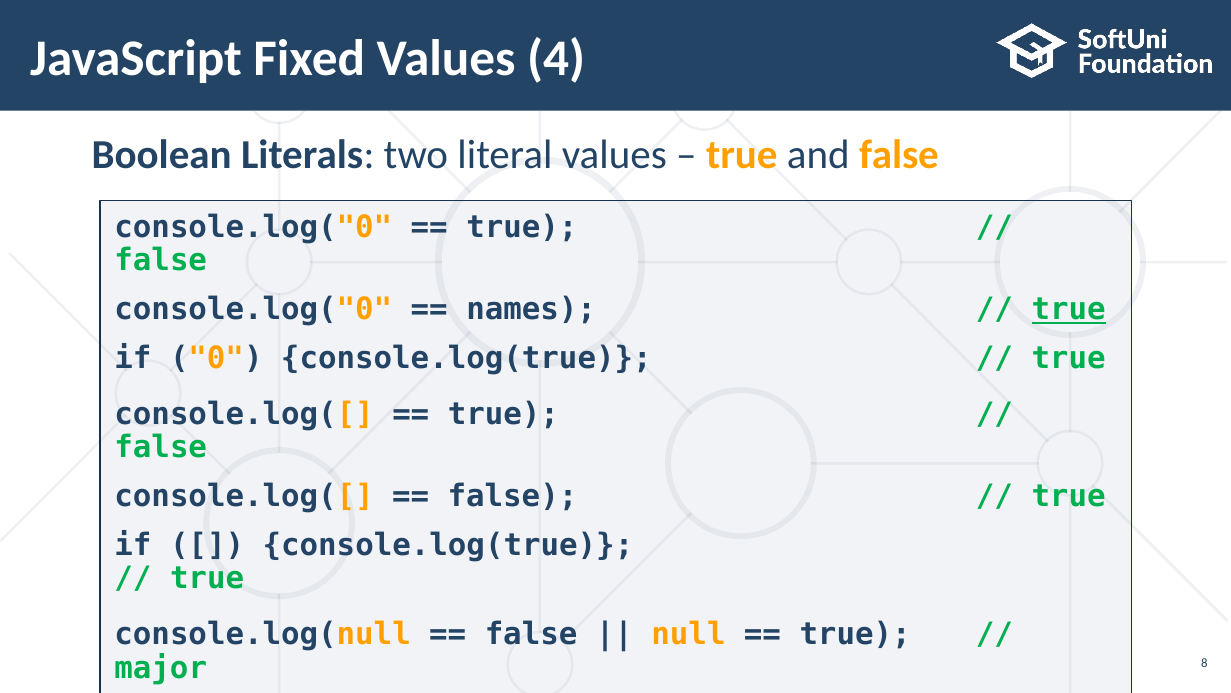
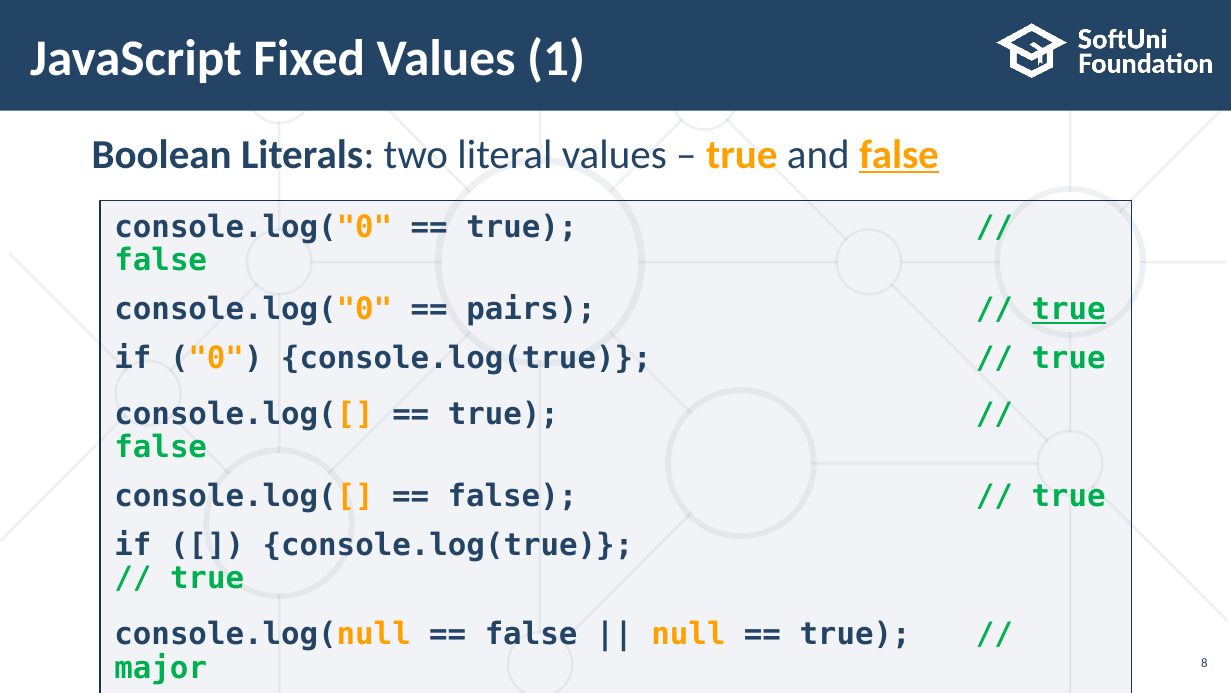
4: 4 -> 1 (556, 58)
false underline: none -> present (899, 154)
names: names -> pairs (531, 309)
